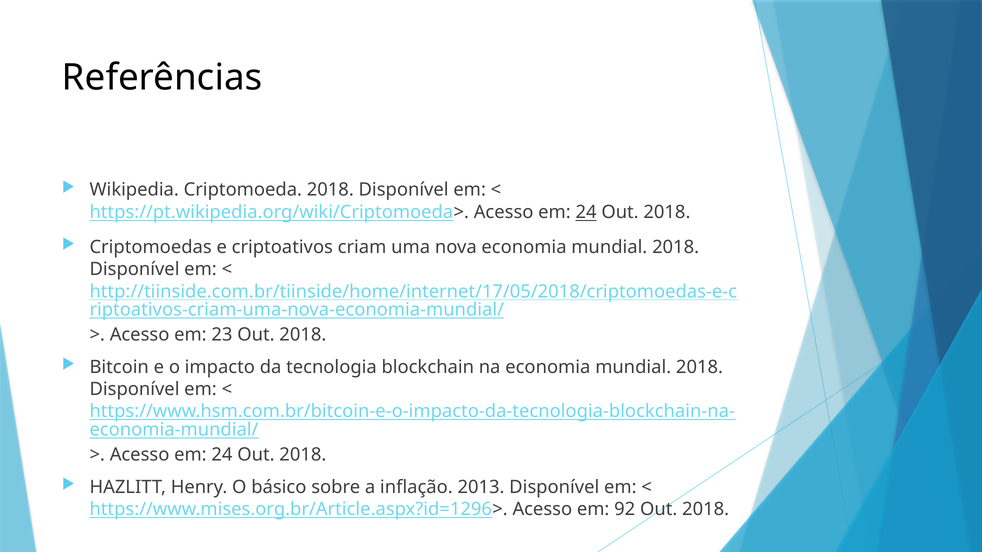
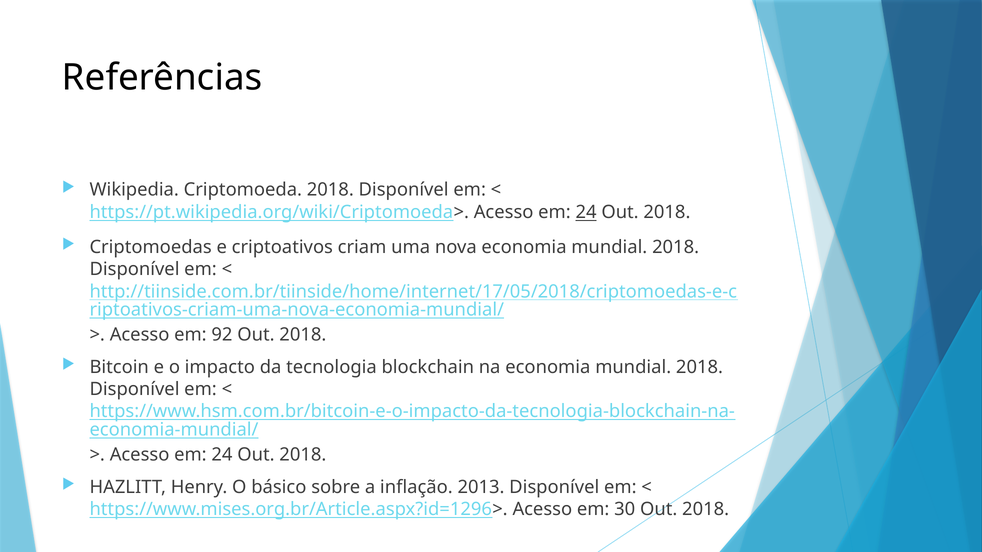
23: 23 -> 92 (222, 335)
92: 92 -> 30 (625, 509)
